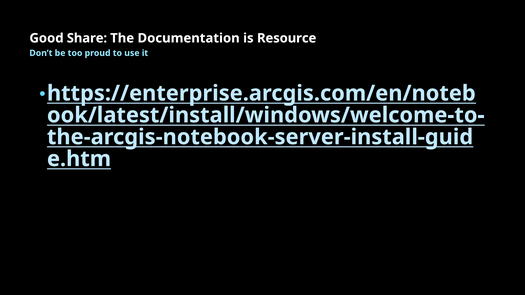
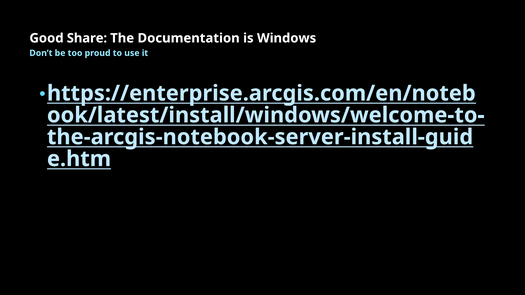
Resource: Resource -> Windows (287, 38)
